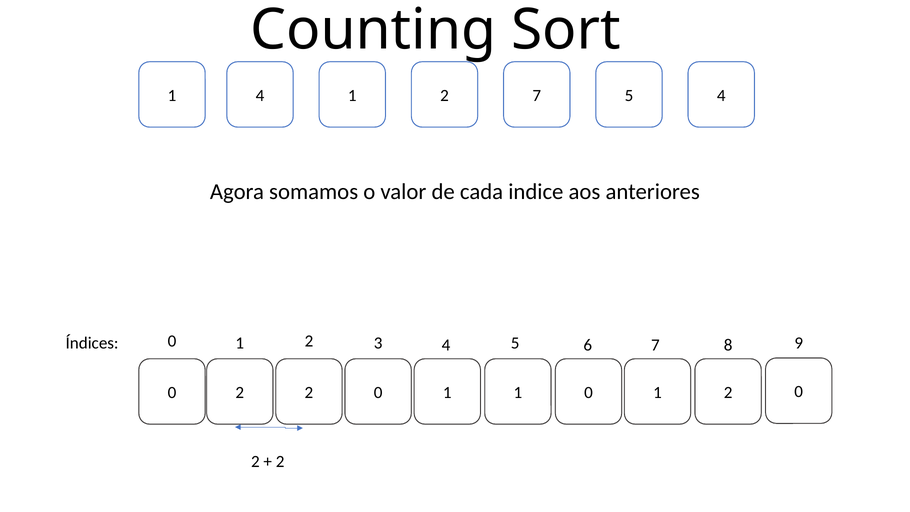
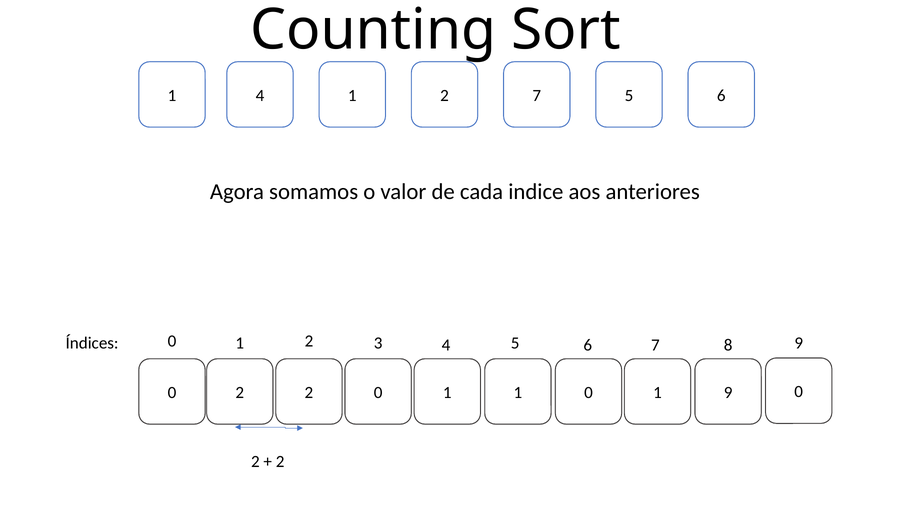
7 5 4: 4 -> 6 (721, 96)
1 0 1 2: 2 -> 9 (728, 393)
